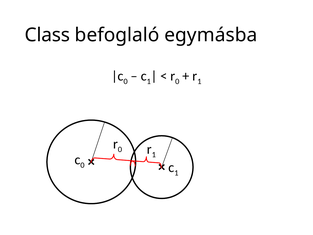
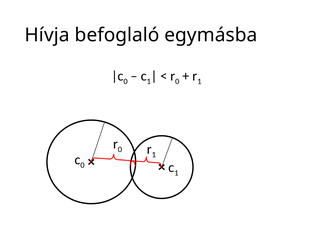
Class: Class -> Hívja (47, 35)
